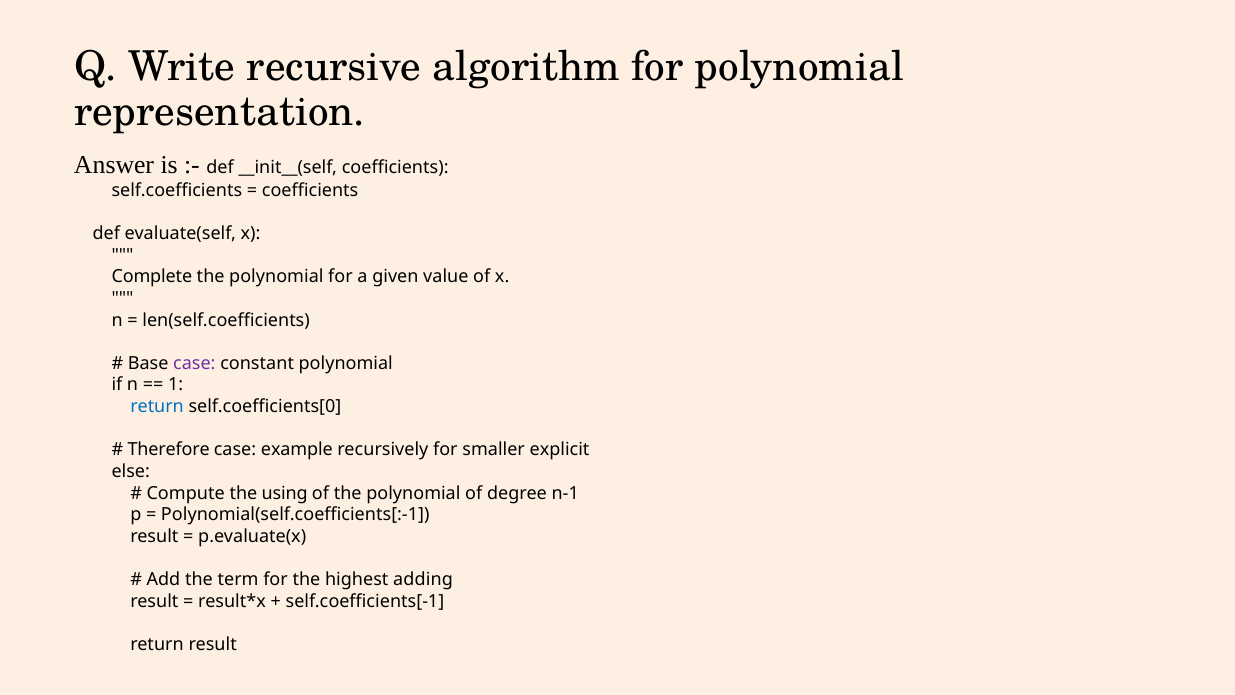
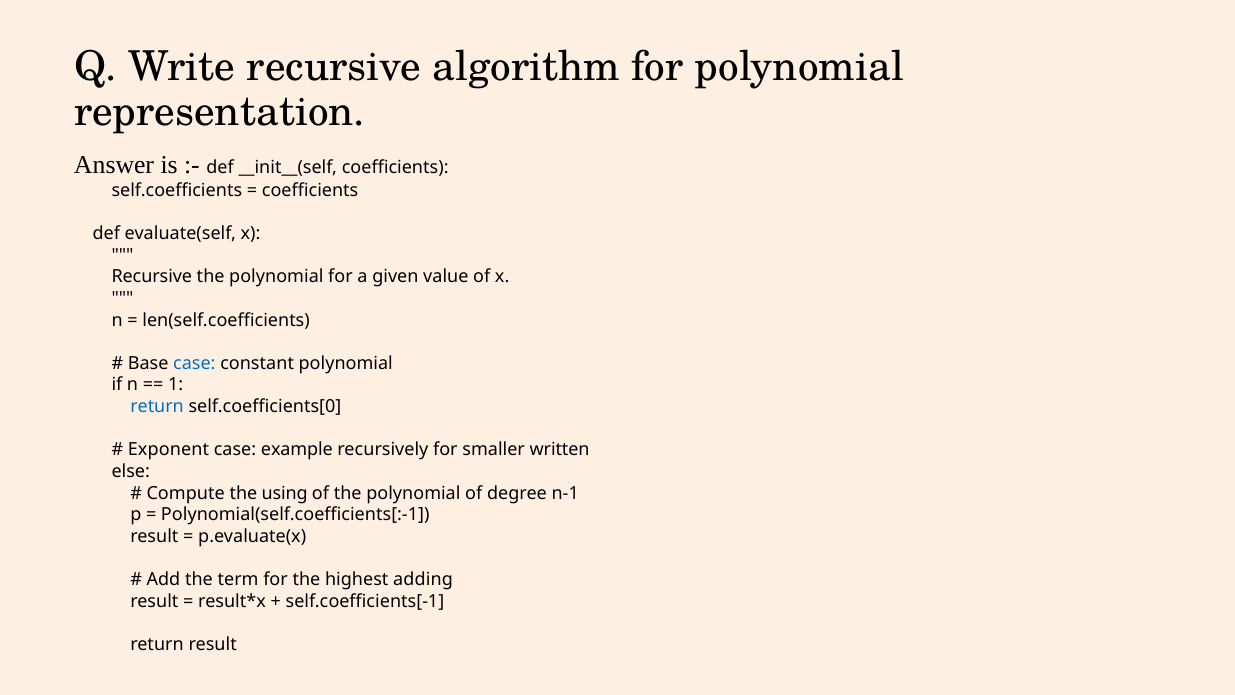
Complete: Complete -> Recursive (152, 277)
case colour: purple -> blue (194, 363)
Therefore: Therefore -> Exponent (168, 450)
explicit: explicit -> written (560, 450)
